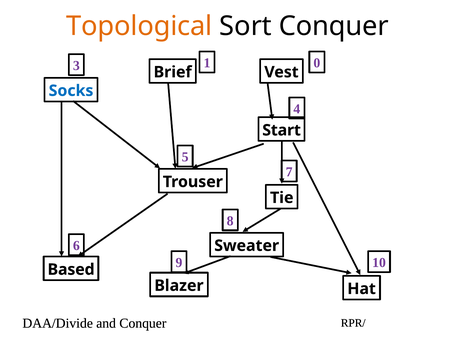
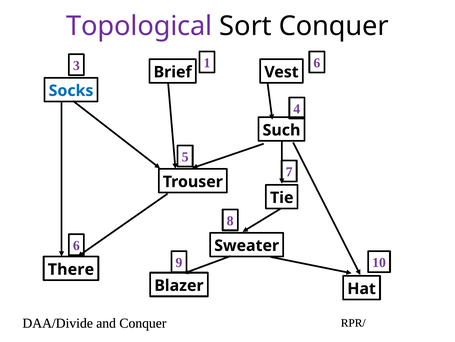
Topological colour: orange -> purple (139, 26)
3 0: 0 -> 6 (317, 63)
Start: Start -> Such (281, 130)
Based: Based -> There (71, 269)
